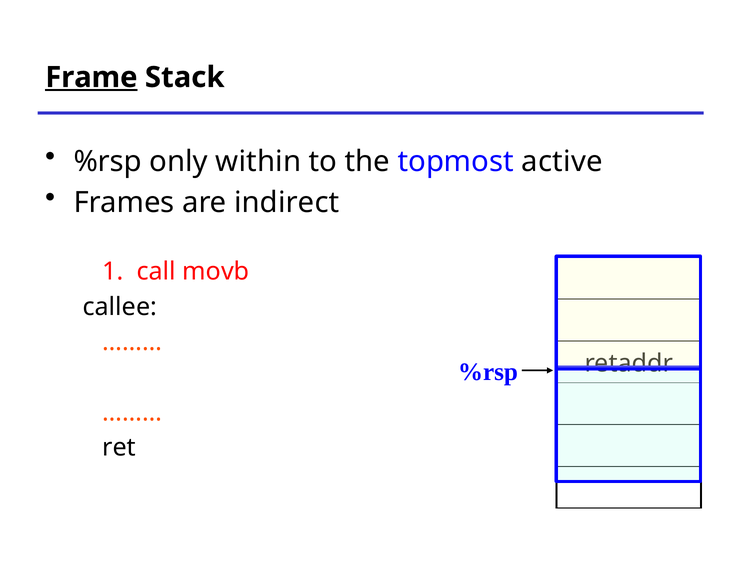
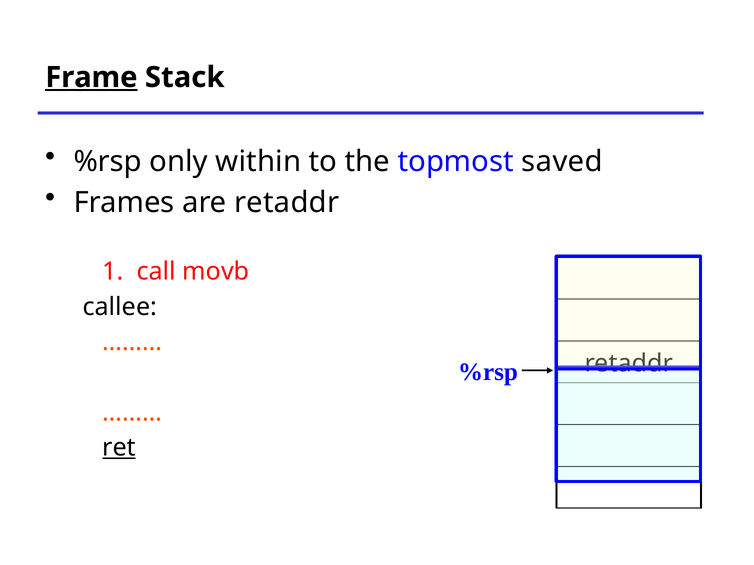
active: active -> saved (562, 162)
are indirect: indirect -> retaddr (287, 203)
ret underline: none -> present (119, 448)
